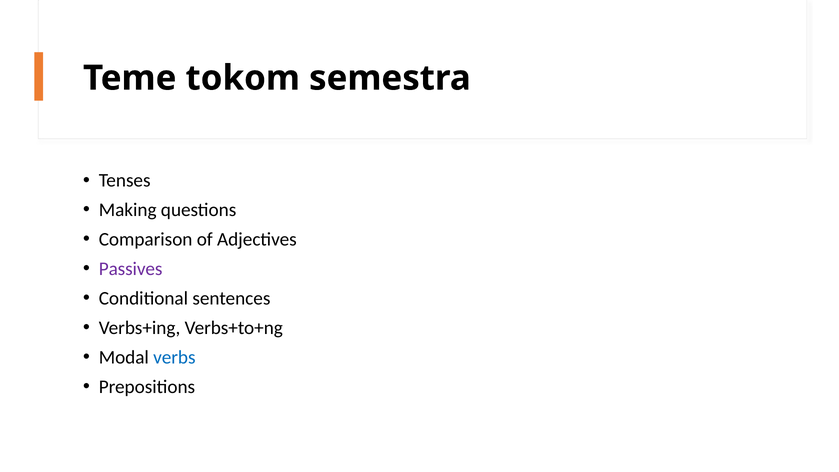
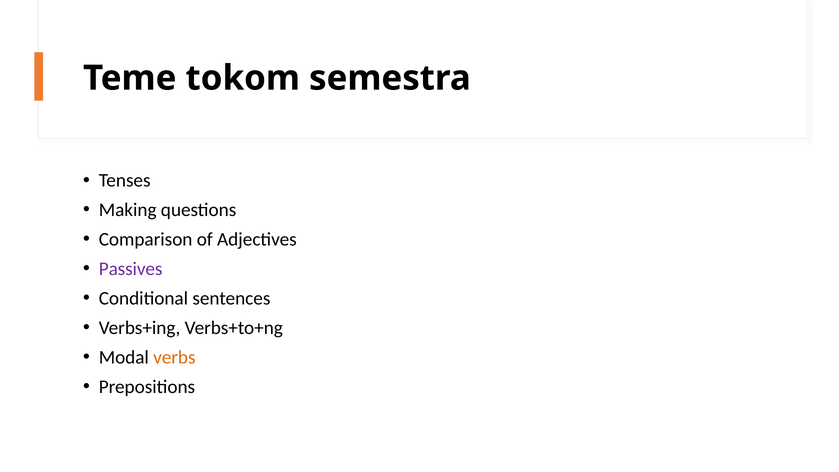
verbs colour: blue -> orange (174, 357)
